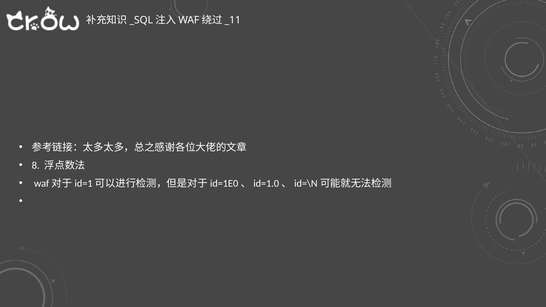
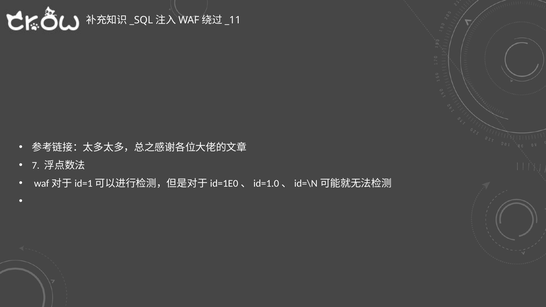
8: 8 -> 7 (36, 165)
